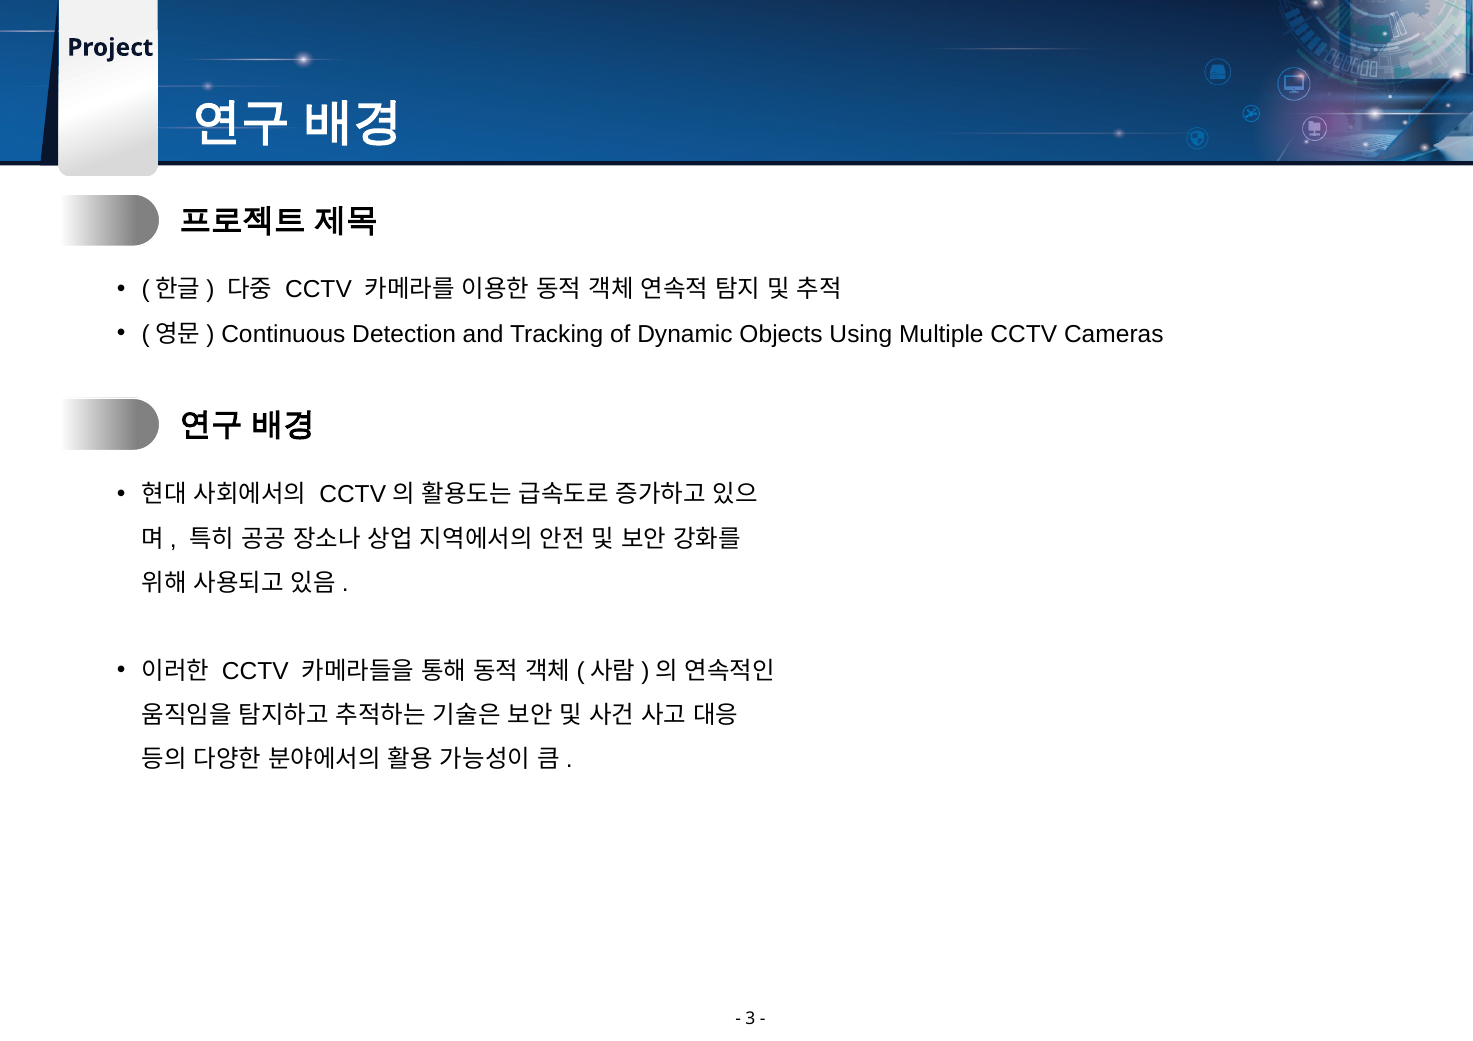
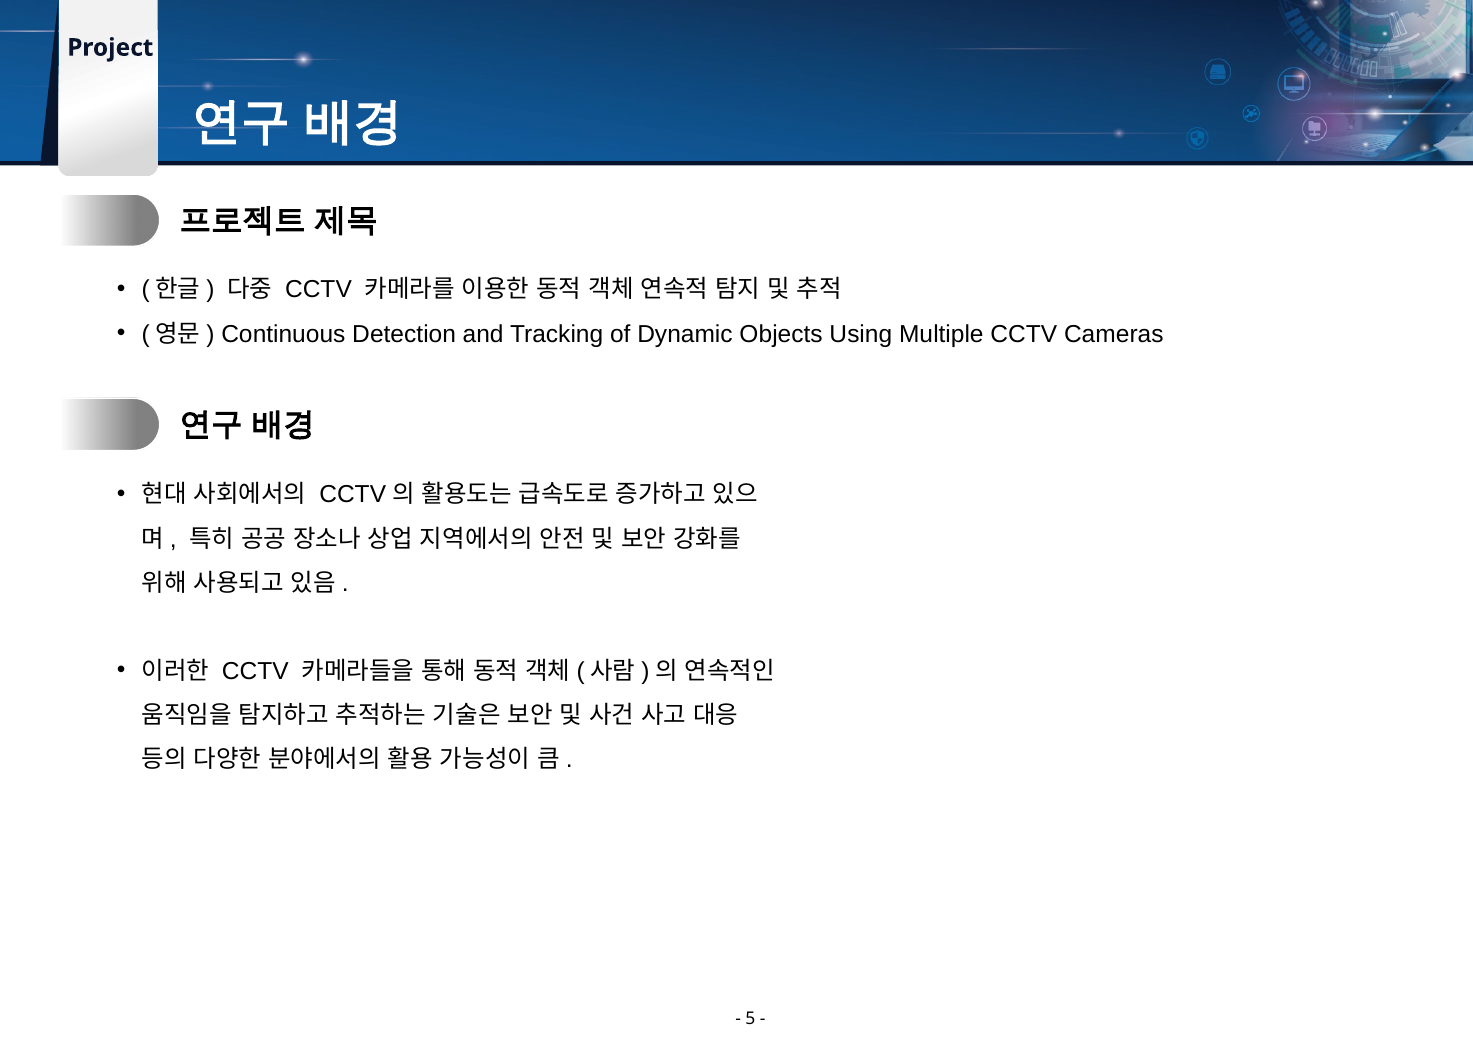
3: 3 -> 5 (750, 1019)
